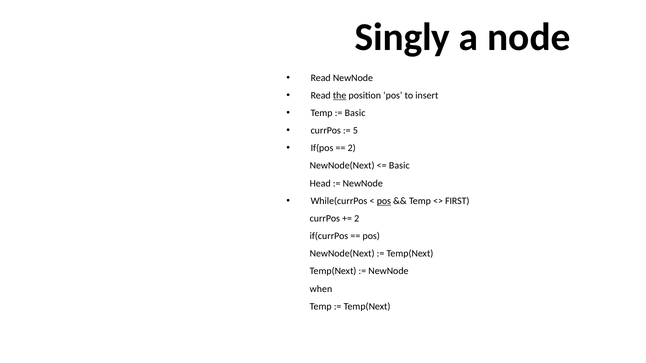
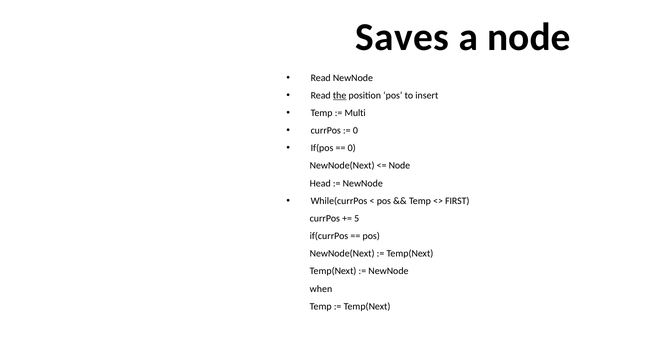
Singly: Singly -> Saves (402, 37)
Basic: Basic -> Multi (355, 113)
5: 5 -> 0 (355, 131)
2: 2 -> 0 (352, 148)
Basic: Basic -> Node (399, 166)
pos underline: present -> none (384, 201)
2: 2 -> 5 (357, 219)
